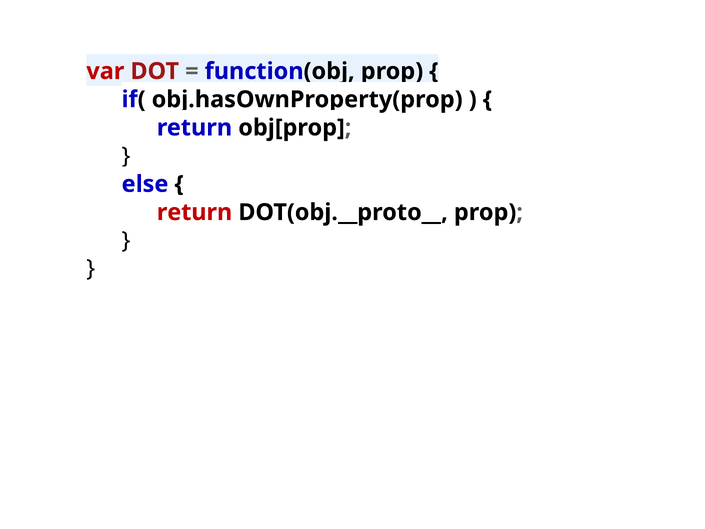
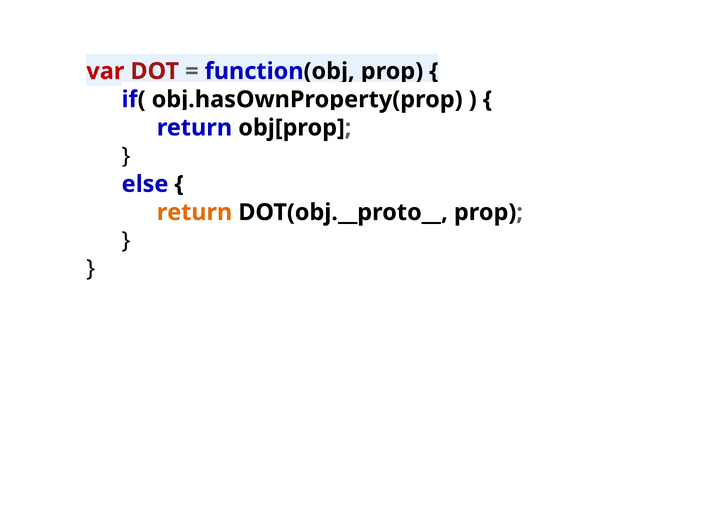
return colour: red -> orange (195, 212)
